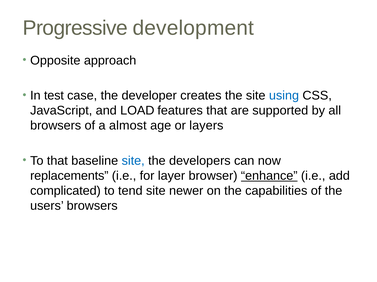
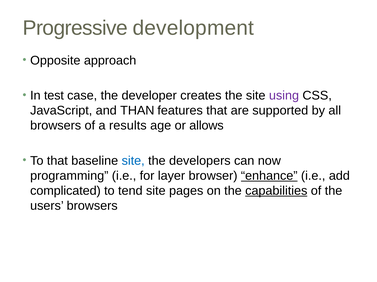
using colour: blue -> purple (284, 96)
LOAD: LOAD -> THAN (137, 111)
almost: almost -> results (128, 126)
layers: layers -> allows (206, 126)
replacements: replacements -> programming (69, 176)
newer: newer -> pages (186, 191)
capabilities underline: none -> present (276, 191)
